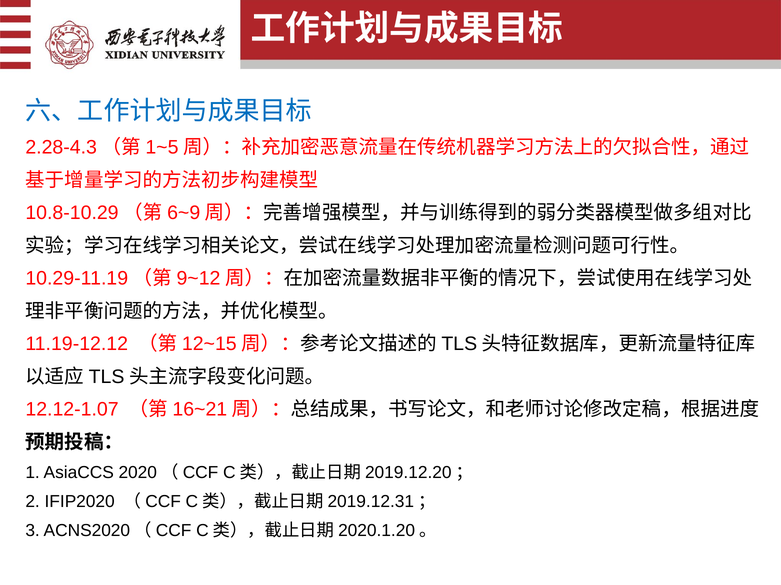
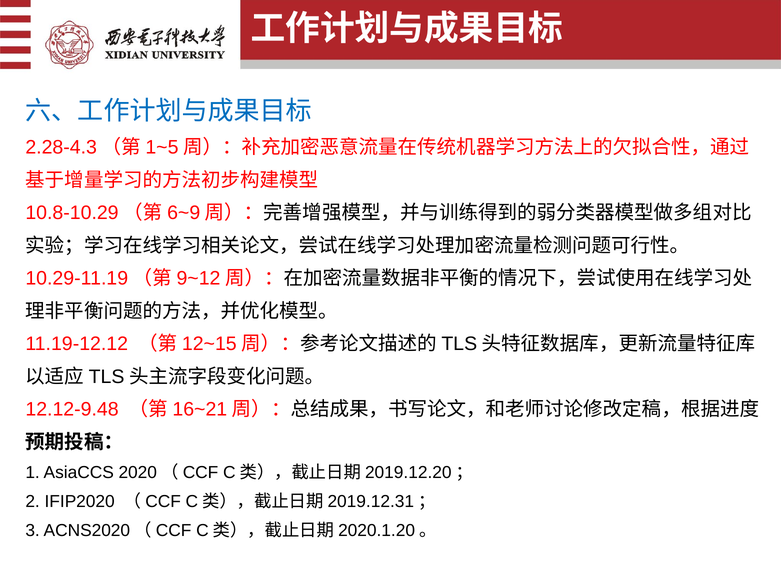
12.12-1.07: 12.12-1.07 -> 12.12-9.48 (72, 410)
